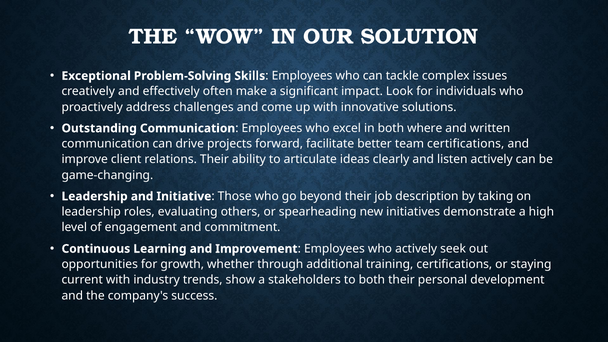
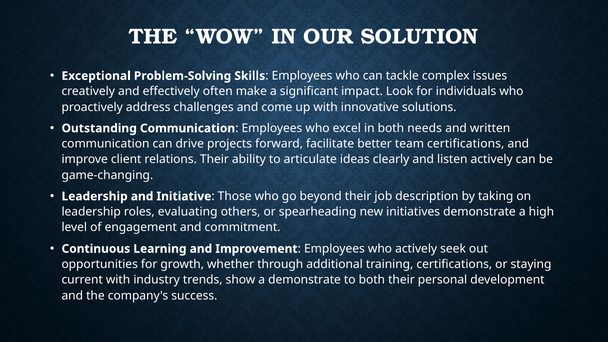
where: where -> needs (425, 128)
a stakeholders: stakeholders -> demonstrate (305, 280)
